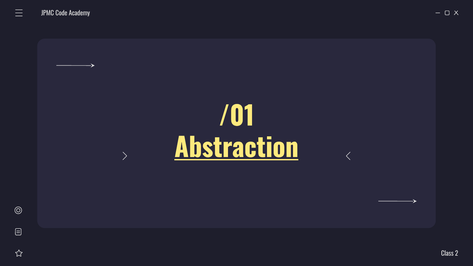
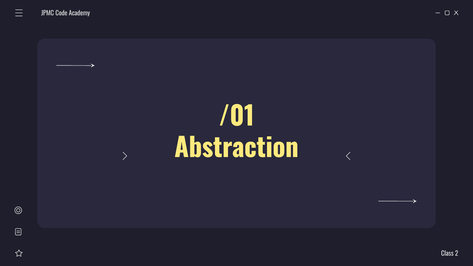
Abstraction underline: present -> none (236, 148)
